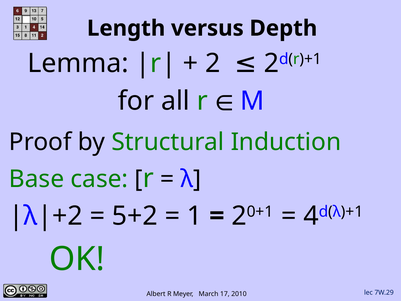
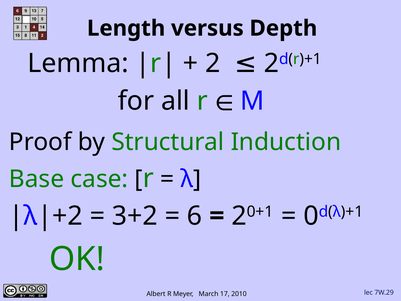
5+2: 5+2 -> 3+2 (135, 216)
1: 1 -> 6 (195, 216)
4: 4 -> 0 (311, 216)
